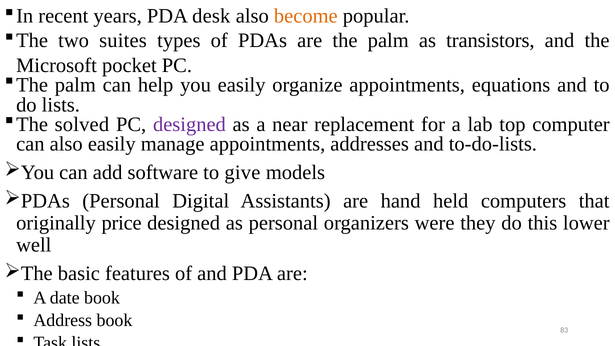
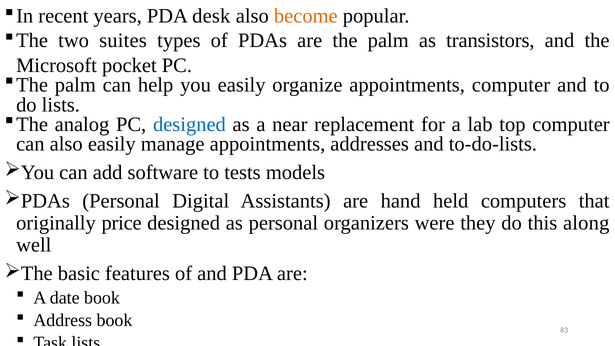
appointments equations: equations -> computer (511, 85)
solved: solved -> analog (82, 124)
designed colour: purple -> blue (189, 124)
give: give -> tests (242, 172)
lower: lower -> along (586, 223)
